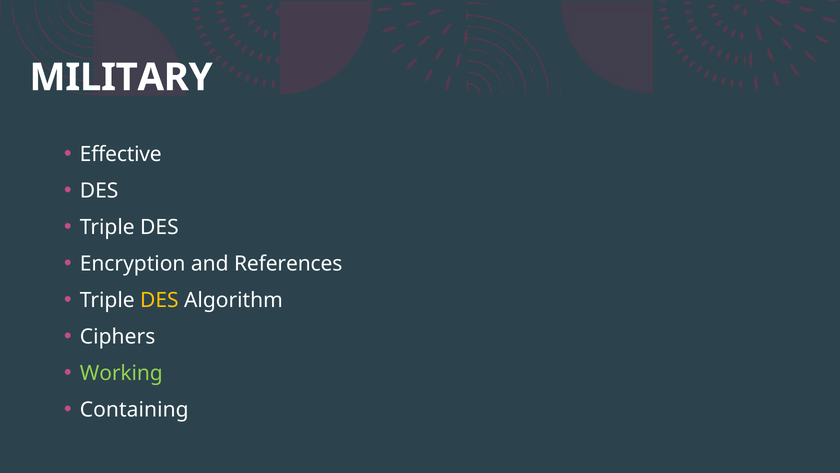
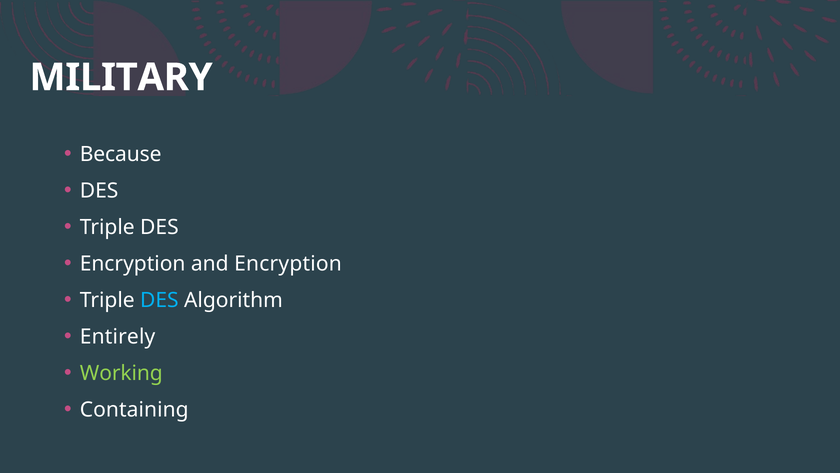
Effective: Effective -> Because (121, 154)
and References: References -> Encryption (288, 263)
DES colour: yellow -> light blue (159, 300)
Ciphers: Ciphers -> Entirely (118, 336)
